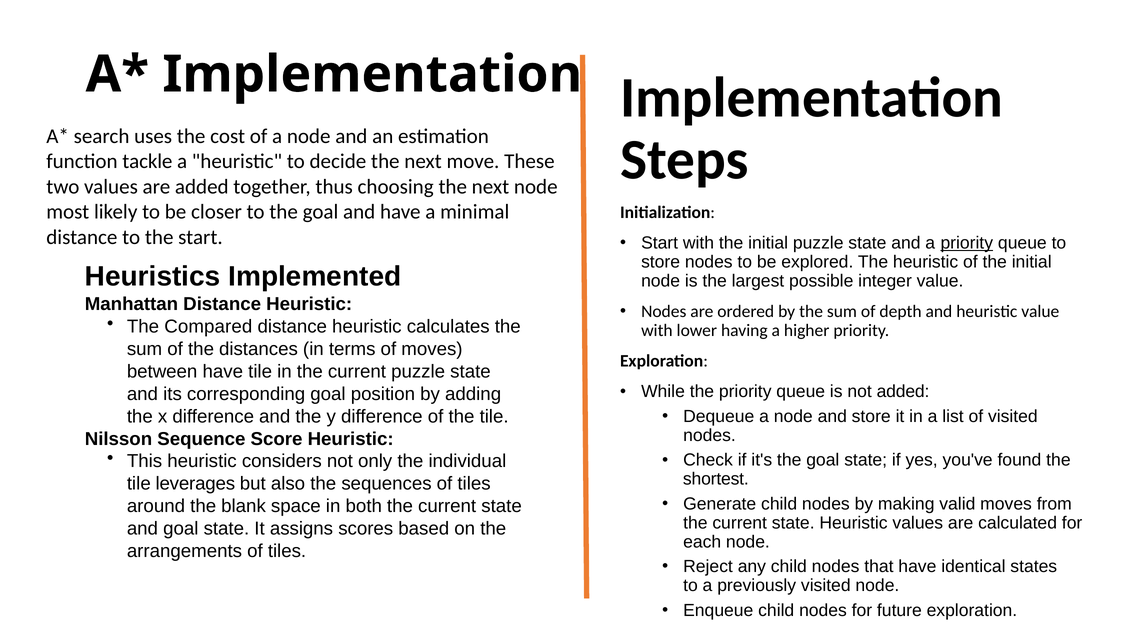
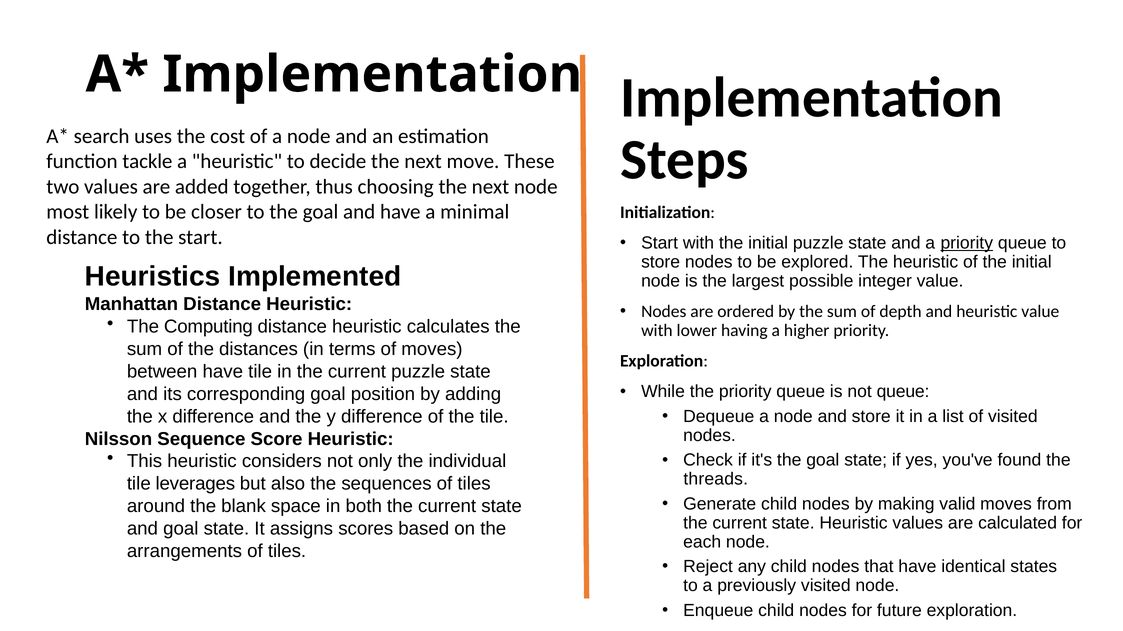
Compared: Compared -> Computing (208, 327)
not added: added -> queue (903, 392)
shortest: shortest -> threads (716, 480)
